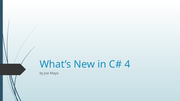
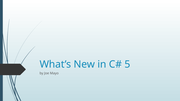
4: 4 -> 5 (127, 64)
